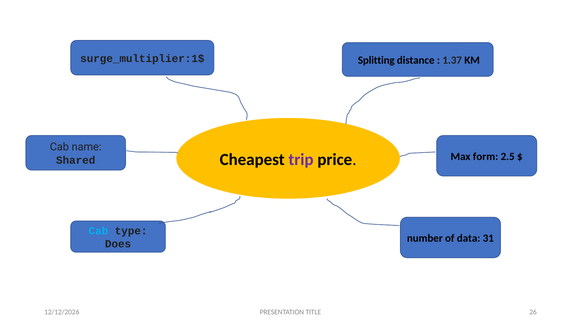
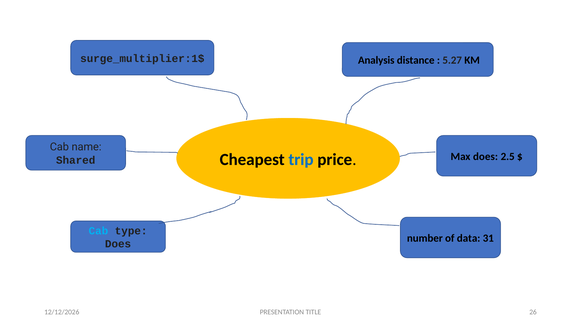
Splitting: Splitting -> Analysis (376, 60)
1.37: 1.37 -> 5.27 (452, 60)
trip colour: purple -> blue (301, 159)
Max form: form -> does (486, 156)
